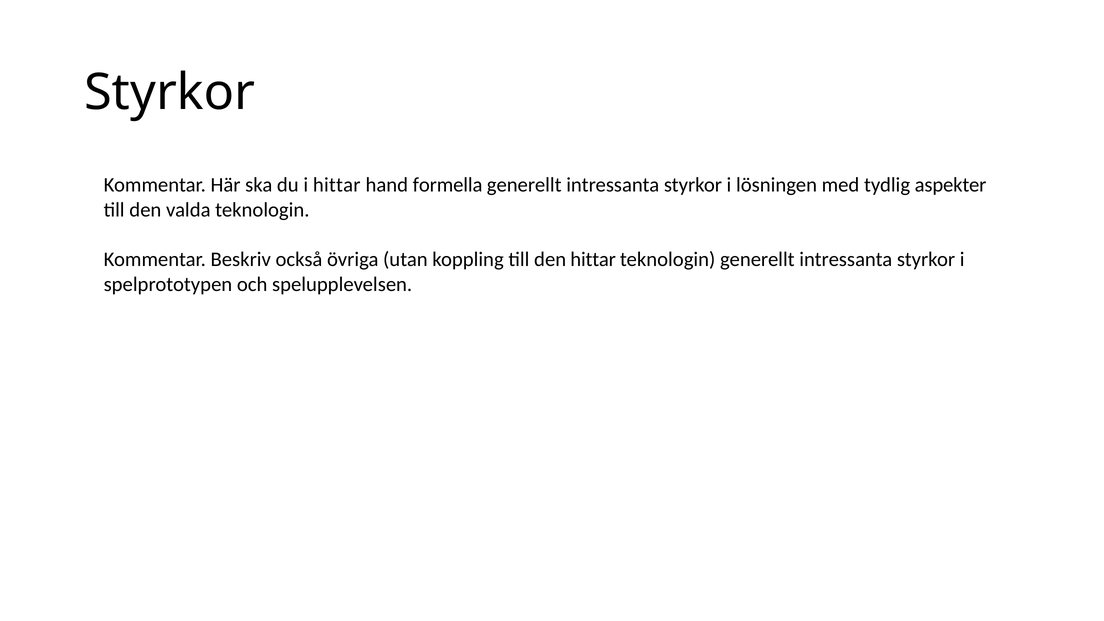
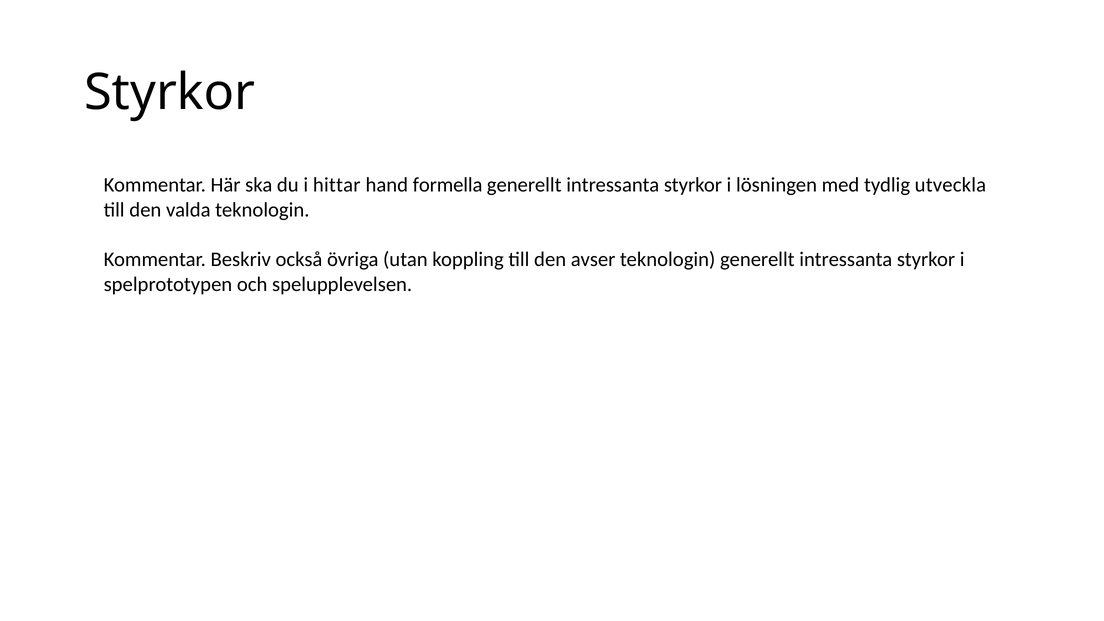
aspekter: aspekter -> utveckla (950, 185)
den hittar: hittar -> avser (593, 259)
